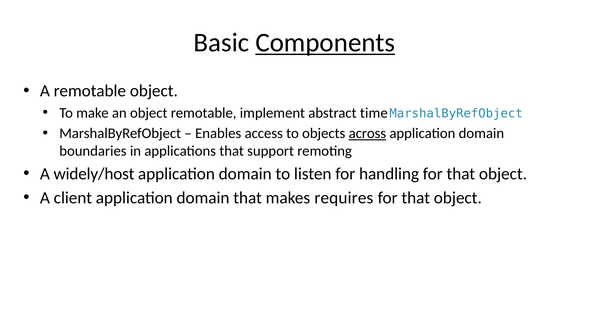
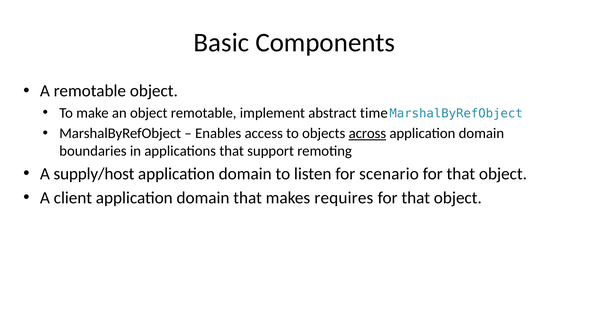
Components underline: present -> none (325, 43)
widely/host: widely/host -> supply/host (94, 174)
handling: handling -> scenario (389, 174)
